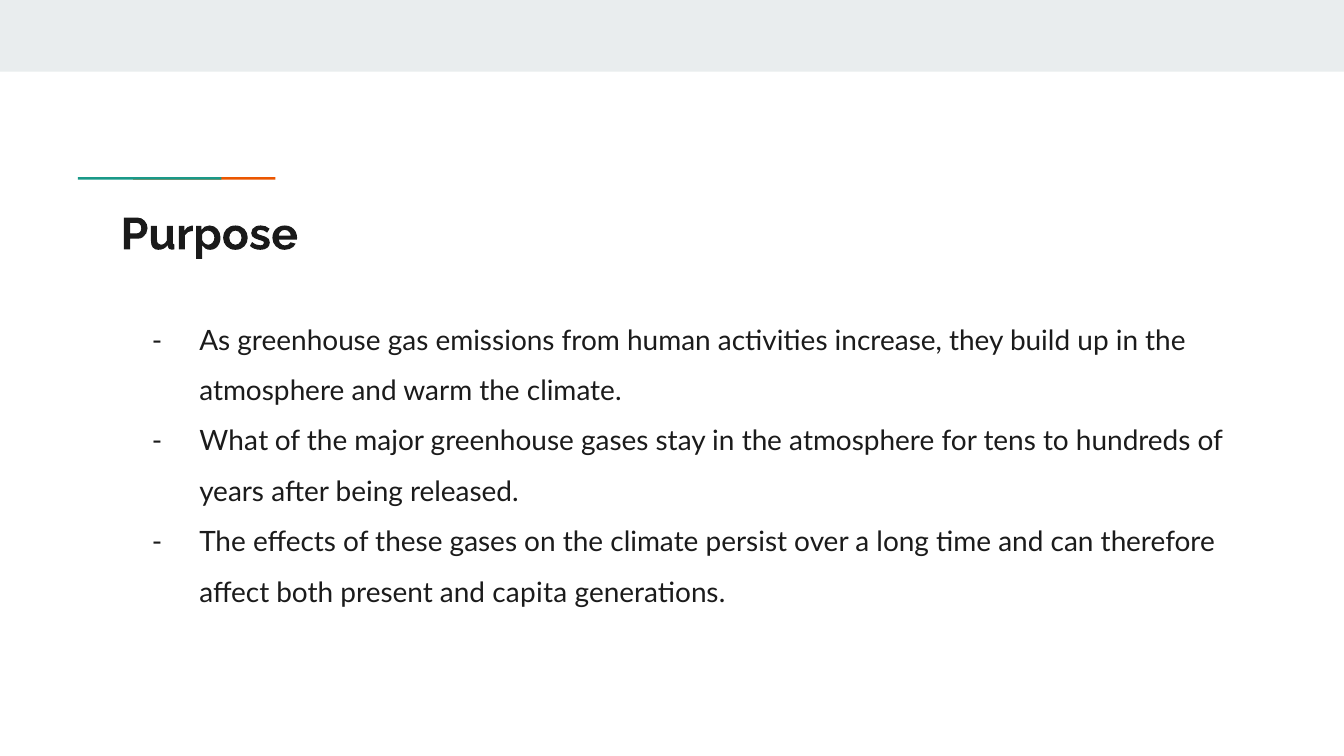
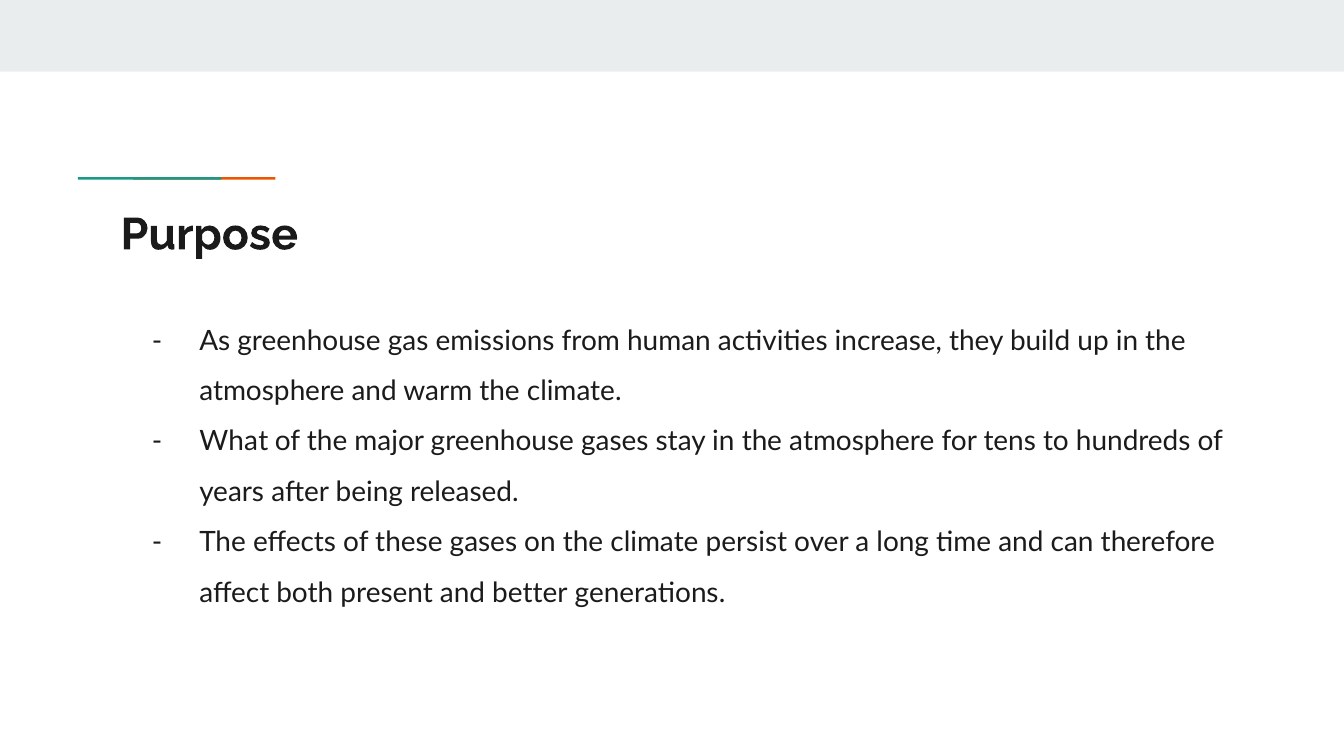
capita: capita -> better (530, 593)
